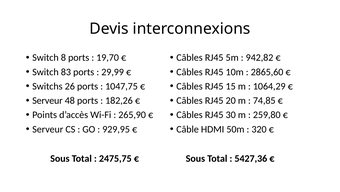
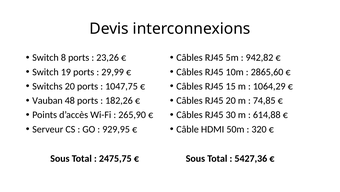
19,70: 19,70 -> 23,26 (108, 57)
83: 83 -> 19 (66, 72)
Switchs 26: 26 -> 20 (70, 86)
Serveur: Serveur -> Vauban (47, 100)
259,80: 259,80 -> 614,88 (267, 115)
